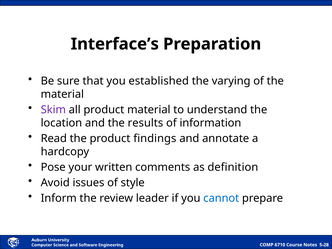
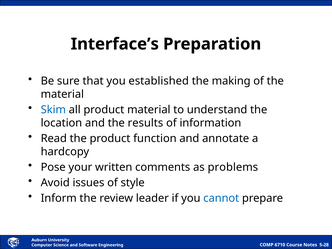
varying: varying -> making (231, 81)
Skim colour: purple -> blue (53, 110)
findings: findings -> function (155, 139)
definition: definition -> problems (233, 167)
